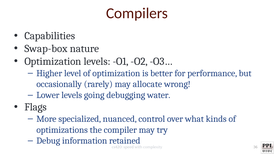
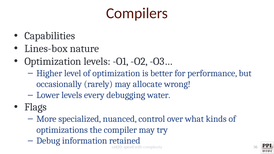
Swap-box: Swap-box -> Lines-box (46, 49)
going: going -> every (94, 95)
